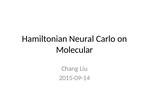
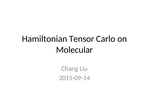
Neural: Neural -> Tensor (82, 39)
